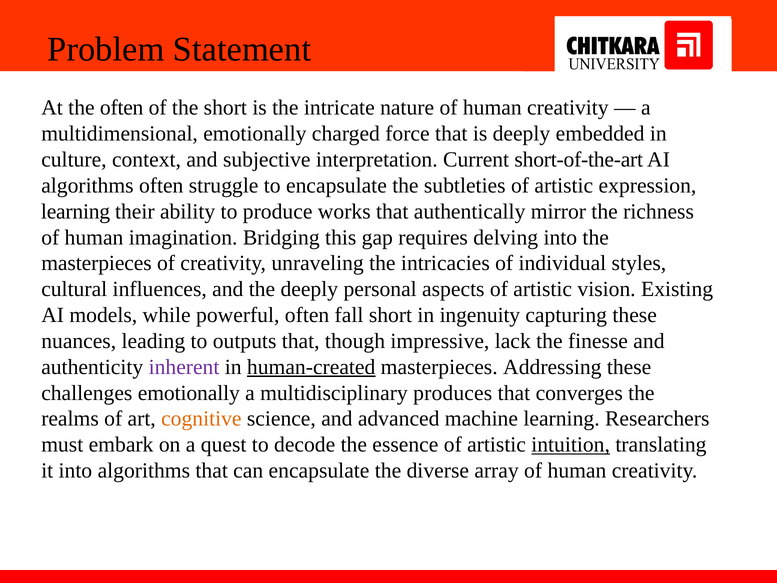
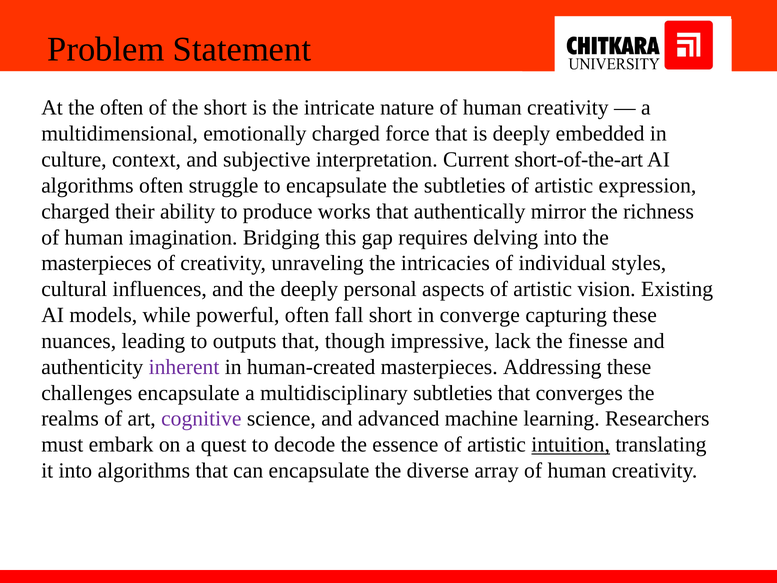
learning: learning -> charged (75, 211)
ingenuity: ingenuity -> converge (480, 315)
human-created underline: present -> none (311, 367)
challenges emotionally: emotionally -> encapsulate (189, 393)
multidisciplinary produces: produces -> subtleties (453, 393)
cognitive colour: orange -> purple (201, 419)
